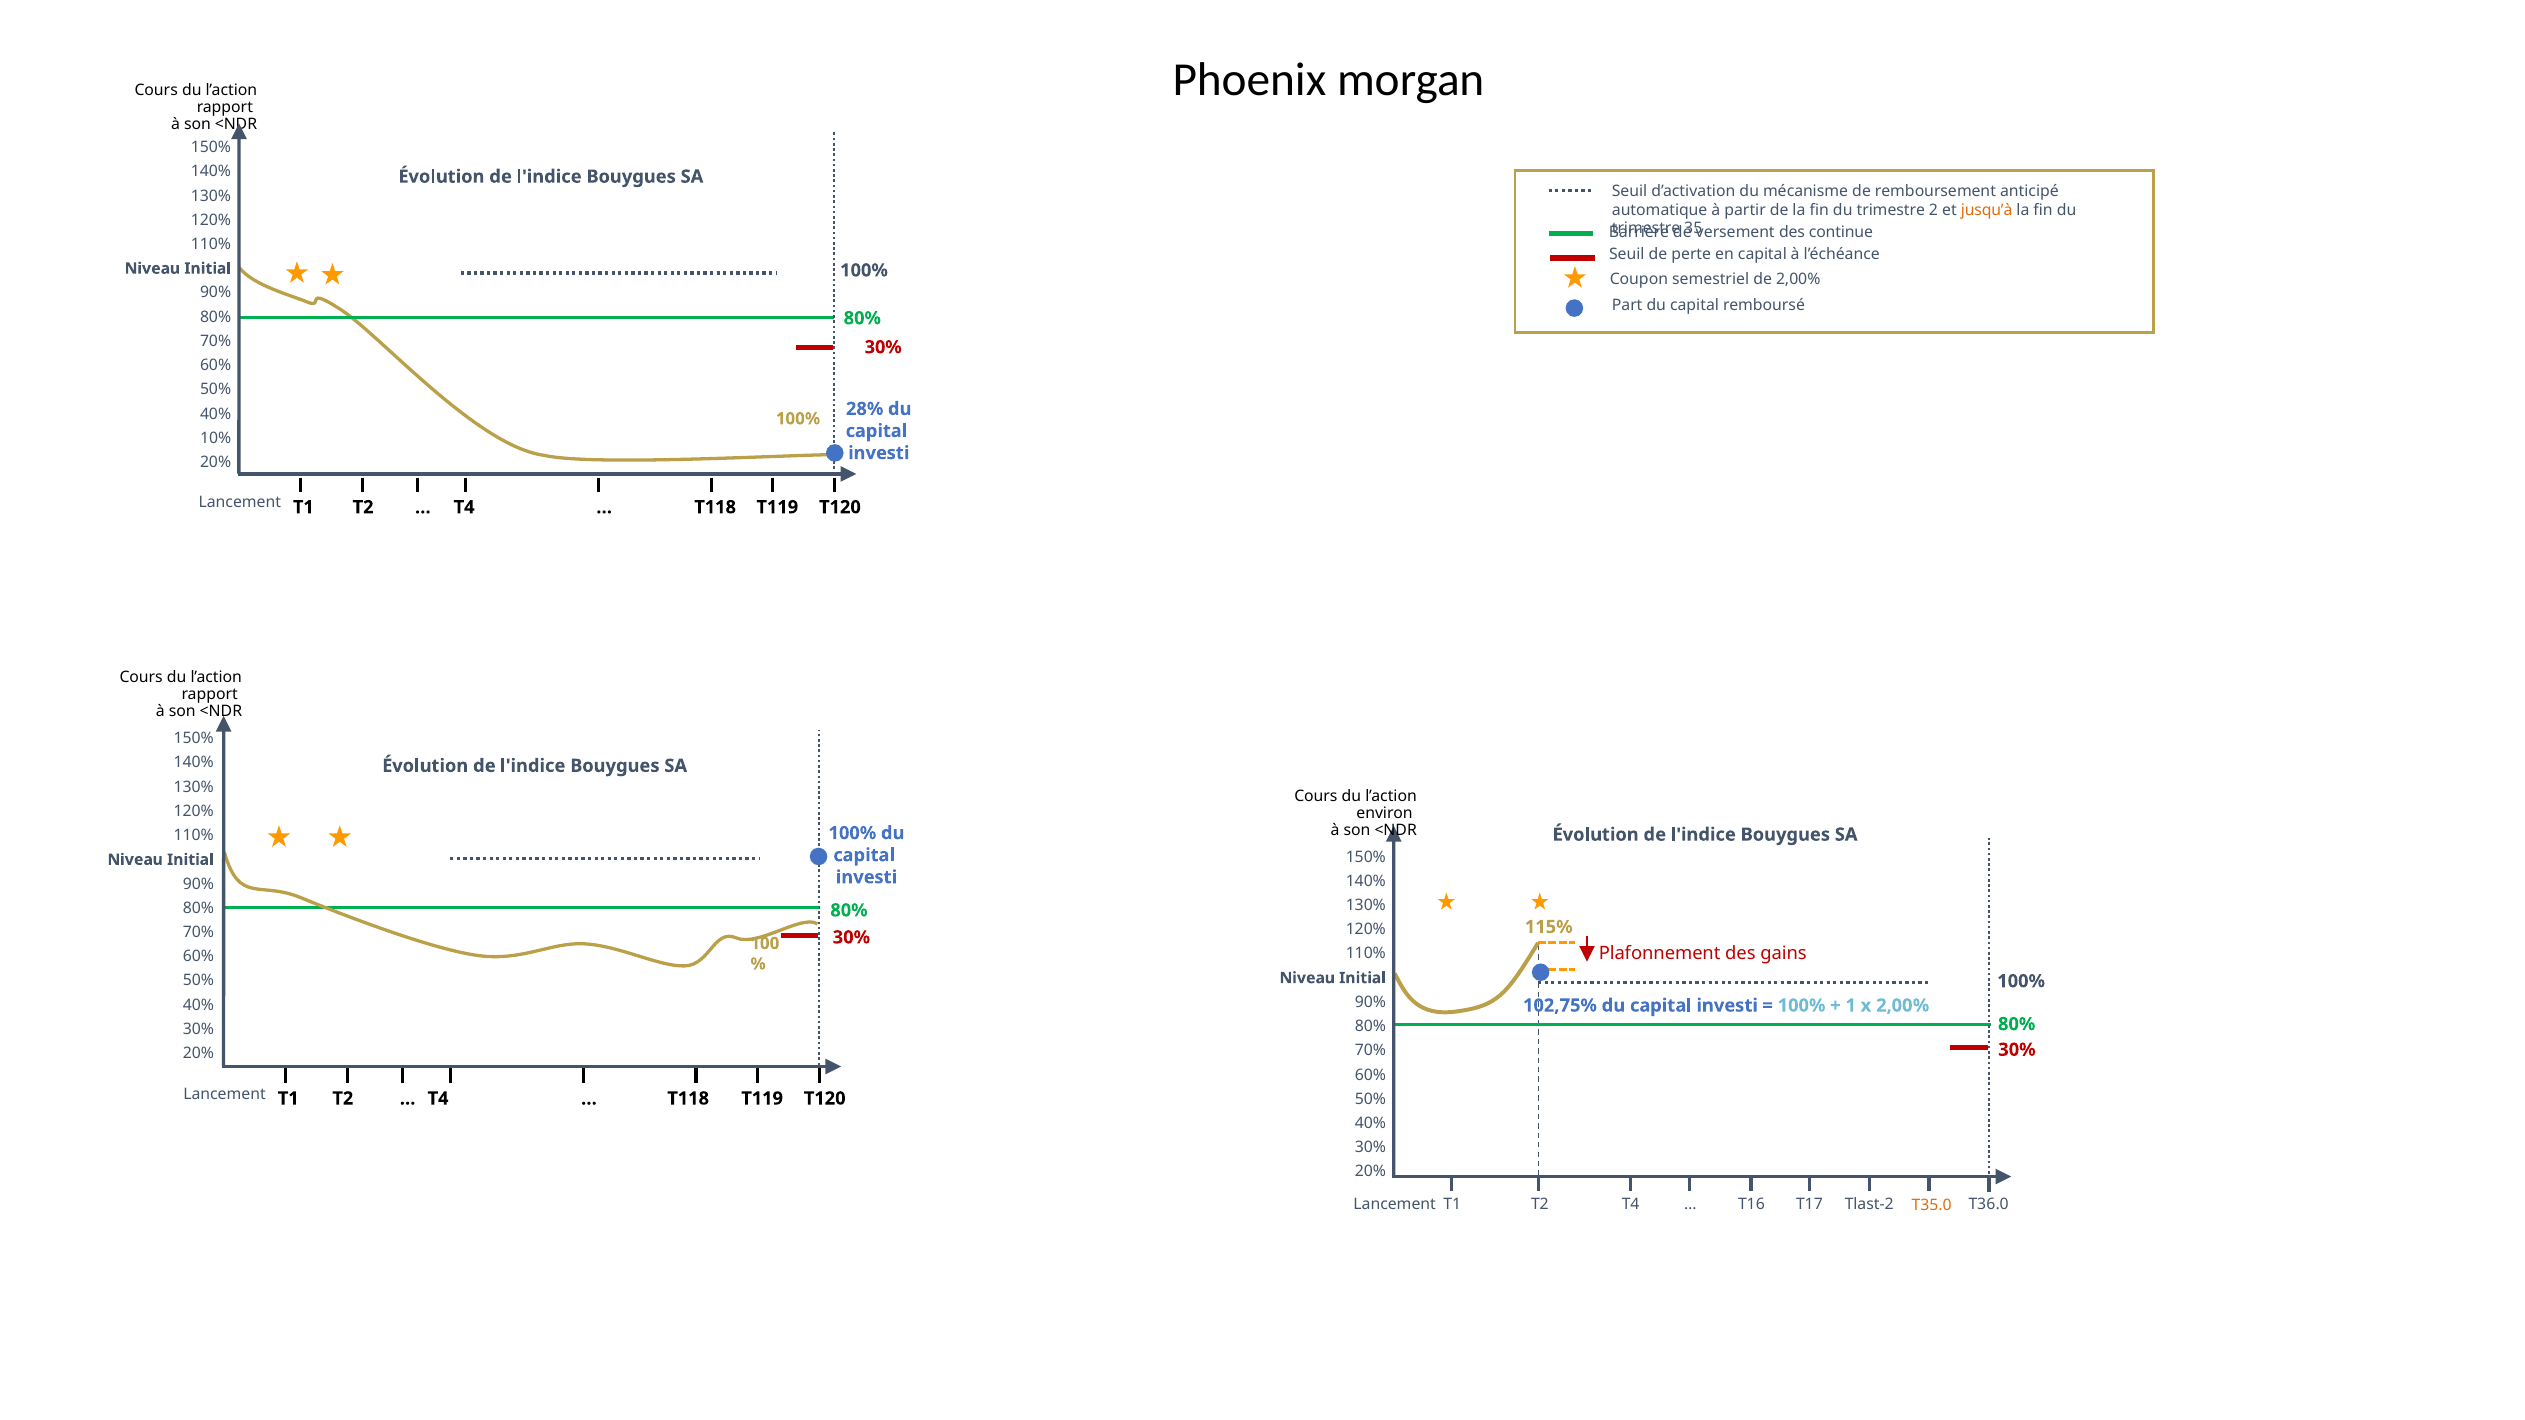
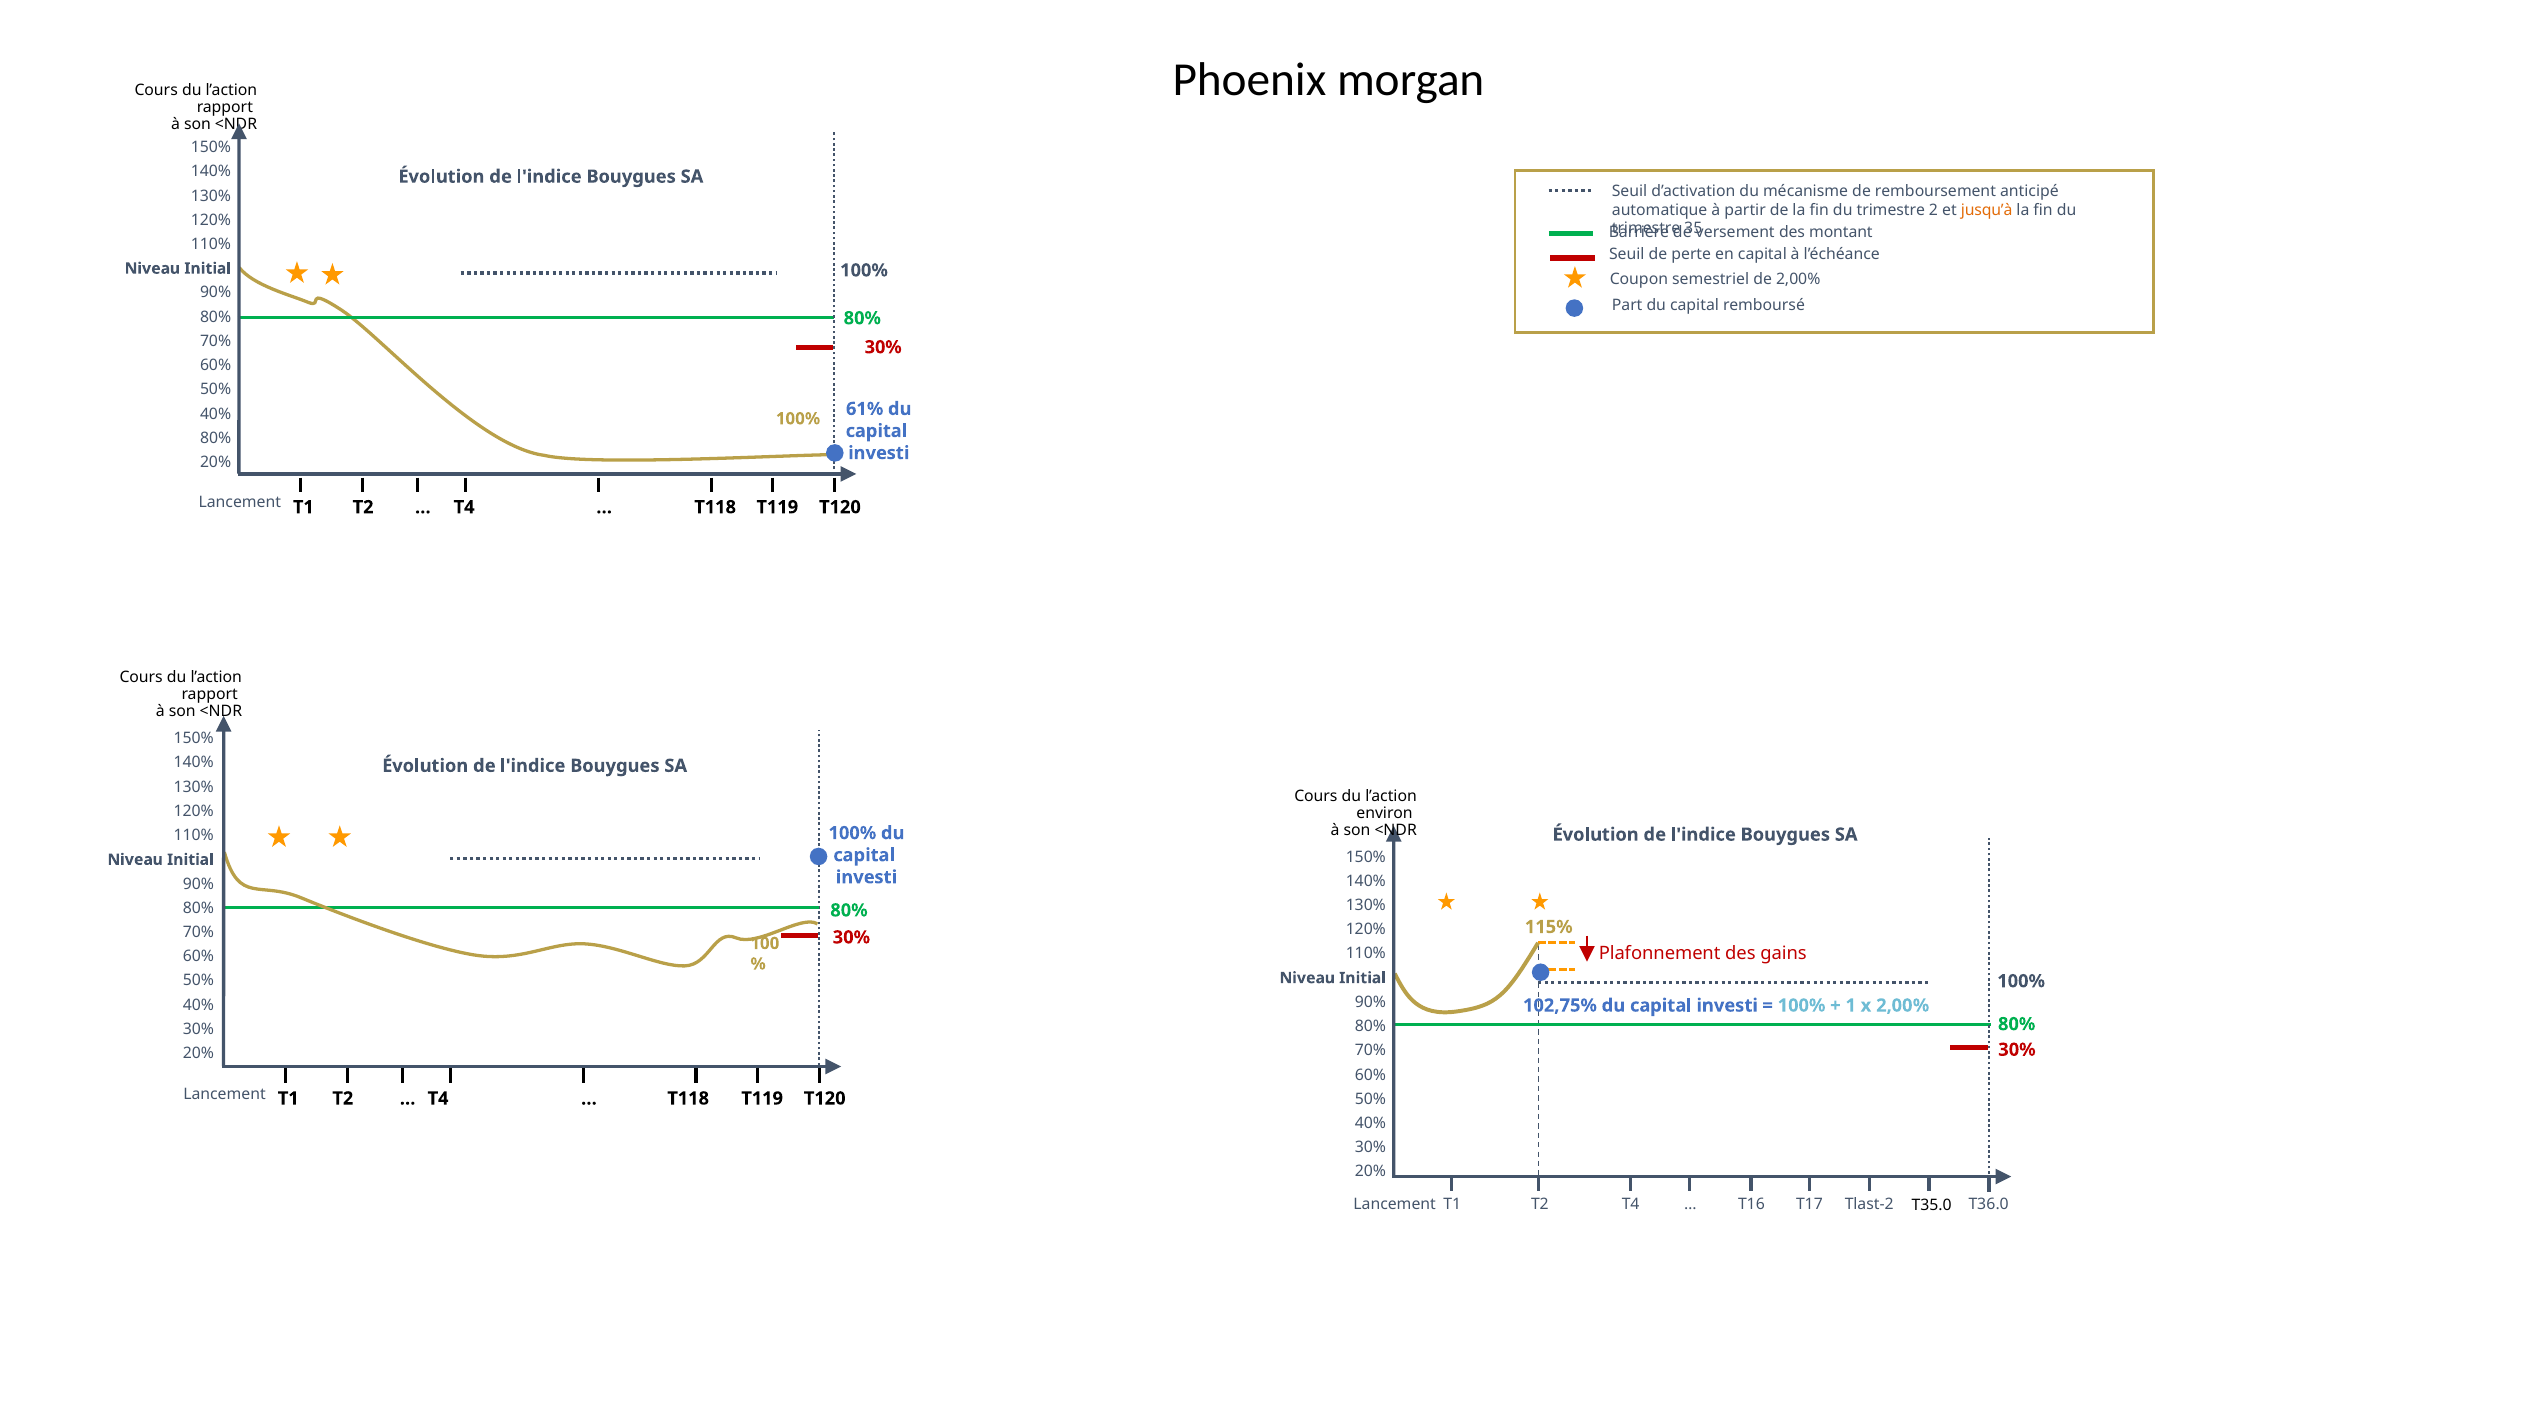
continue: continue -> montant (1841, 232)
28%: 28% -> 61% (865, 409)
10%: 10% -> 80% (216, 438)
T35.0 colour: orange -> black (1932, 1206)
